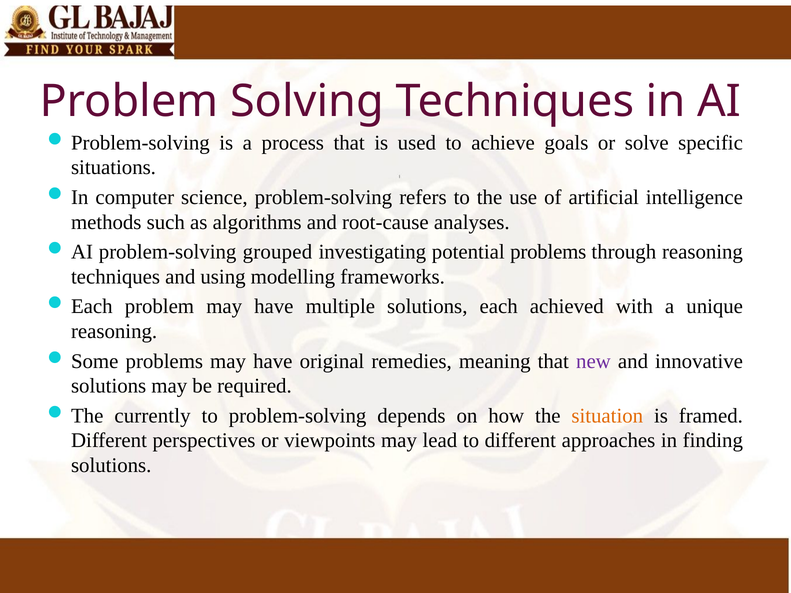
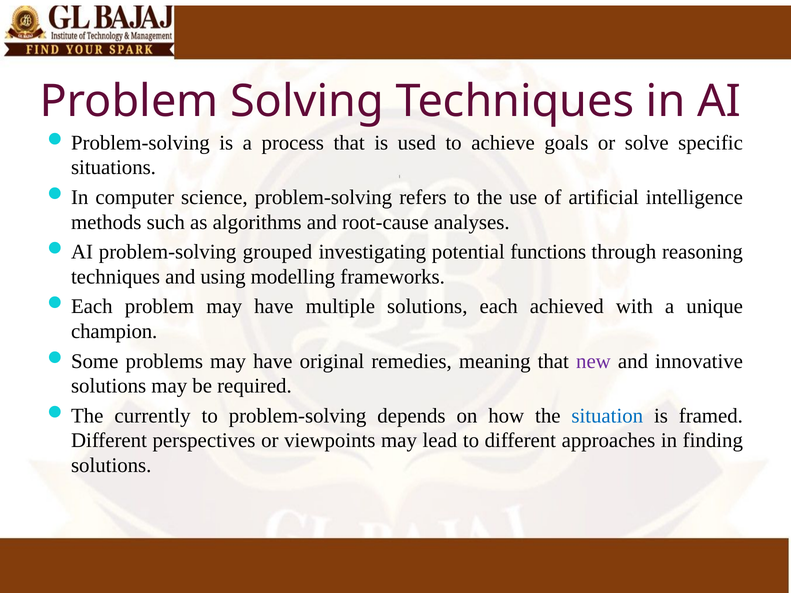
potential problems: problems -> functions (548, 252)
reasoning: reasoning -> champion (114, 331)
situation colour: orange -> blue (607, 416)
